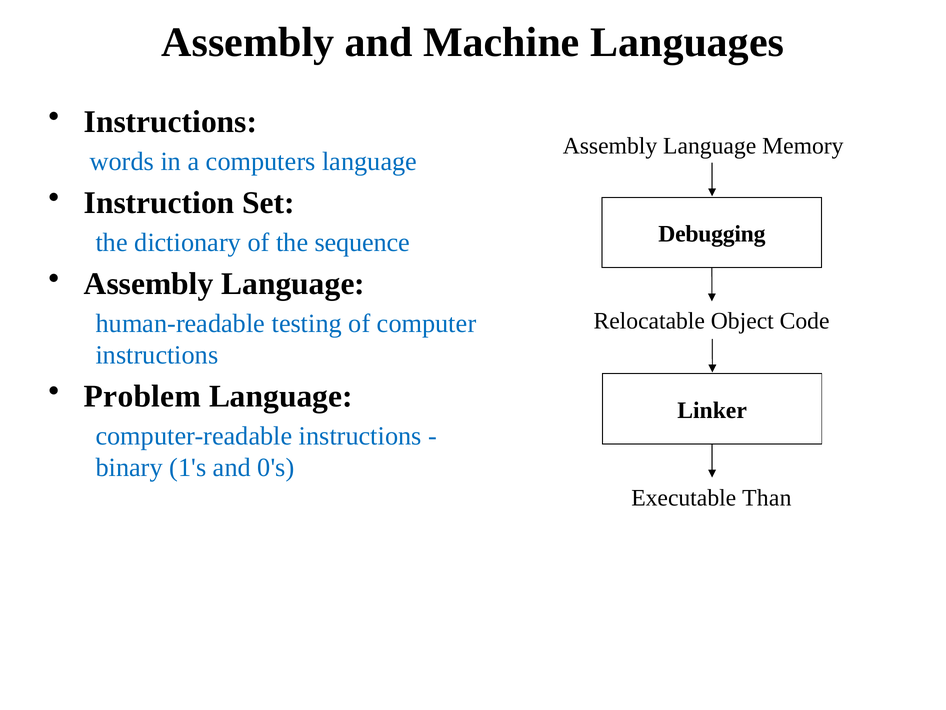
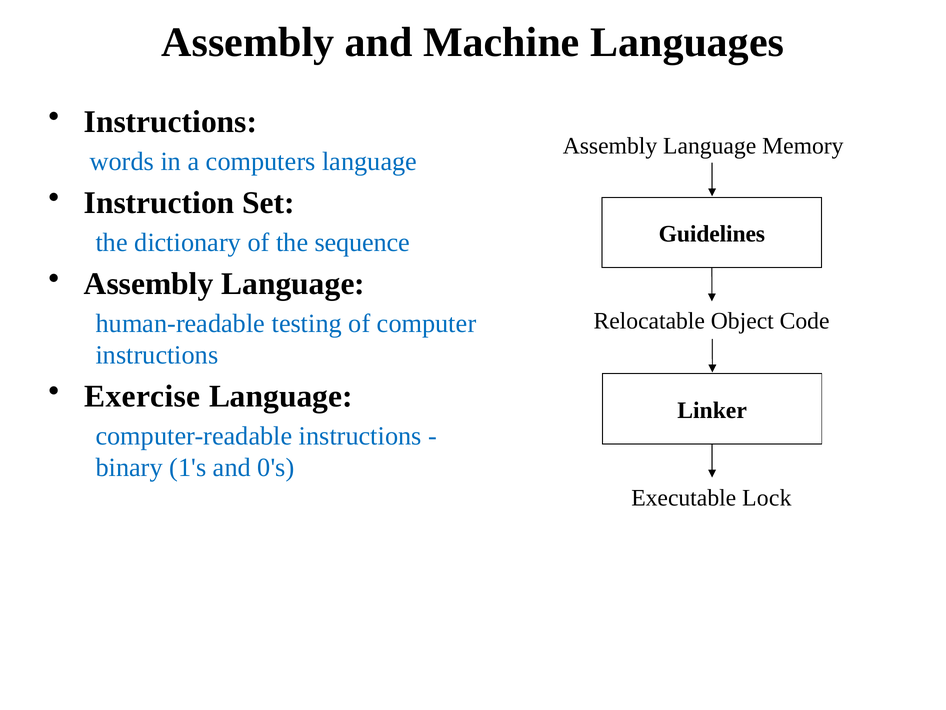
Debugging: Debugging -> Guidelines (712, 234)
Problem: Problem -> Exercise (142, 396)
Than: Than -> Lock (767, 498)
